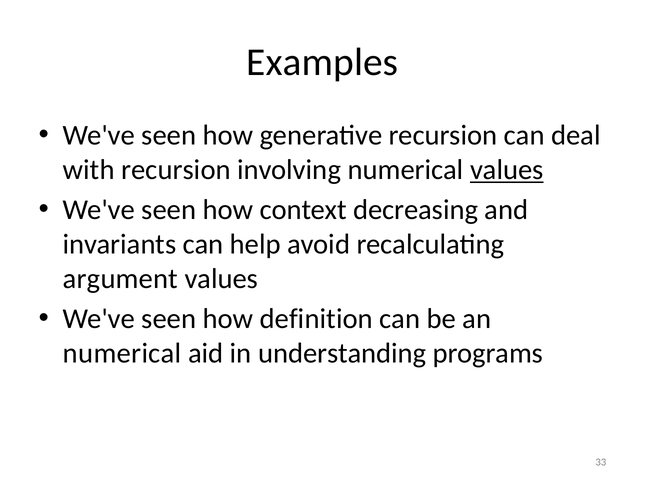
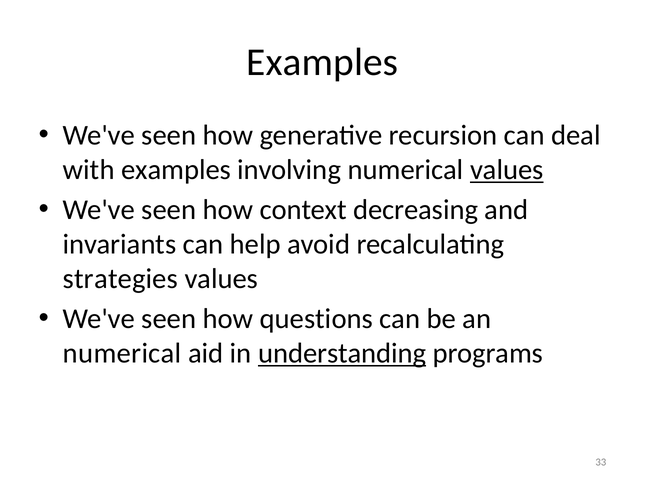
with recursion: recursion -> examples (176, 170)
argument: argument -> strategies (120, 279)
definition: definition -> questions (316, 319)
understanding underline: none -> present (342, 353)
